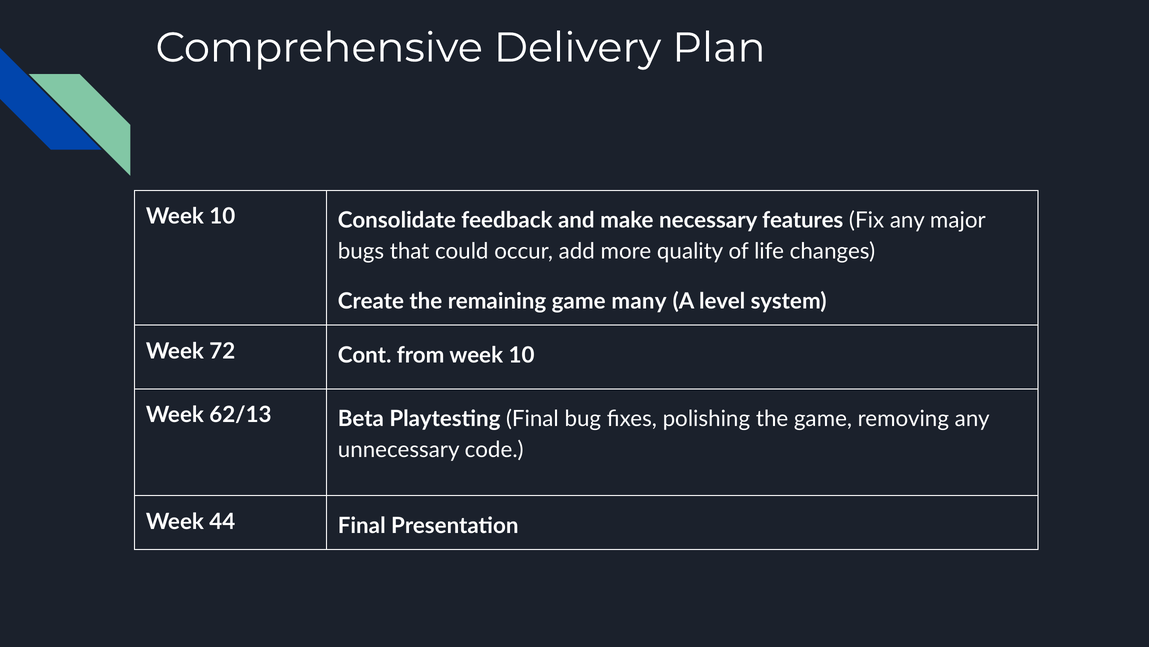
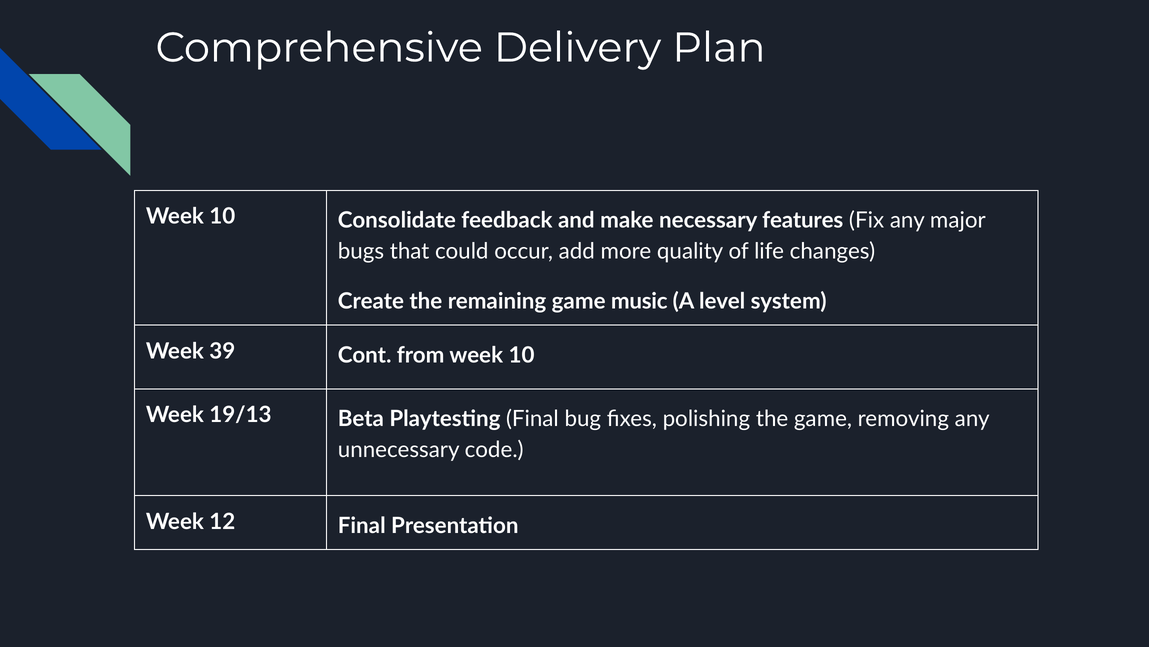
many: many -> music (639, 301)
72: 72 -> 39 (222, 351)
62/13: 62/13 -> 19/13 (240, 415)
44: 44 -> 12 (222, 521)
